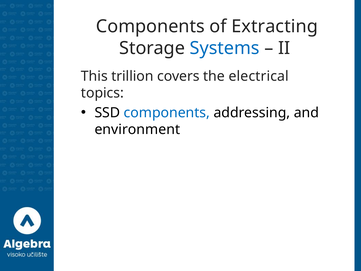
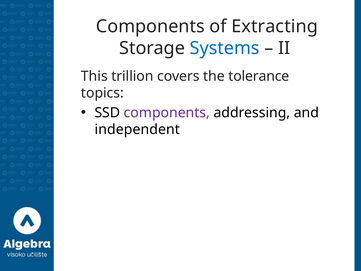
electrical: electrical -> tolerance (259, 76)
components colour: blue -> purple (167, 113)
environment: environment -> independent (137, 129)
